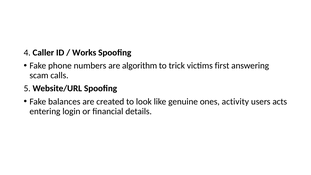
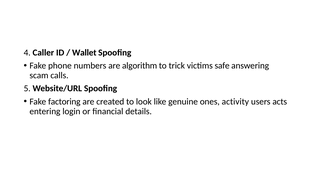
Works: Works -> Wallet (84, 53)
first: first -> safe (222, 66)
balances: balances -> factoring (64, 101)
